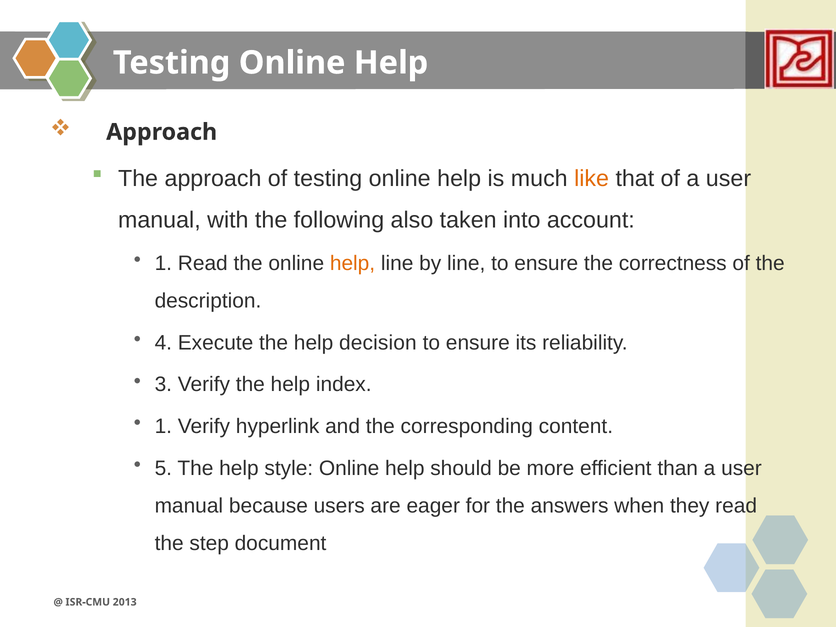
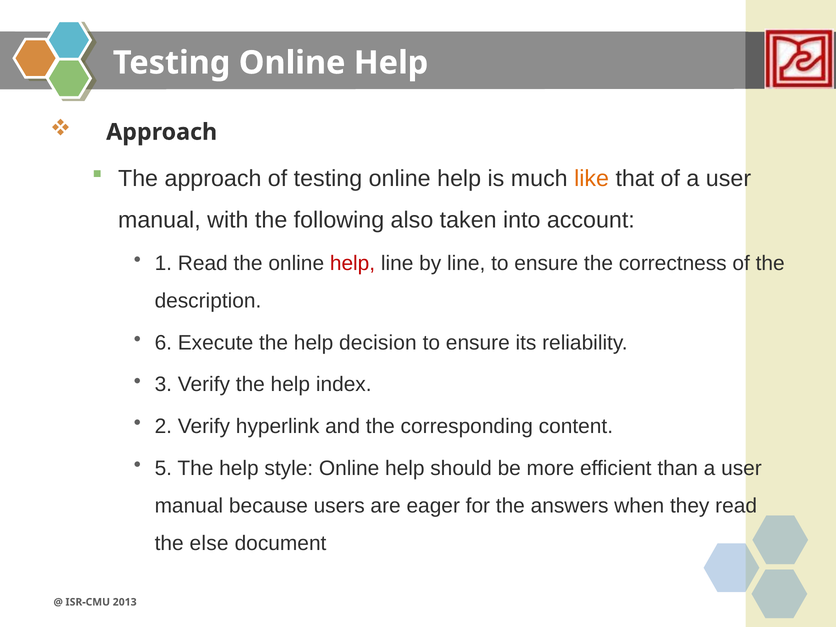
help colour: orange -> red (353, 263)
4: 4 -> 6 (163, 343)
1: 1 -> 2 (163, 426)
step: step -> else (209, 543)
